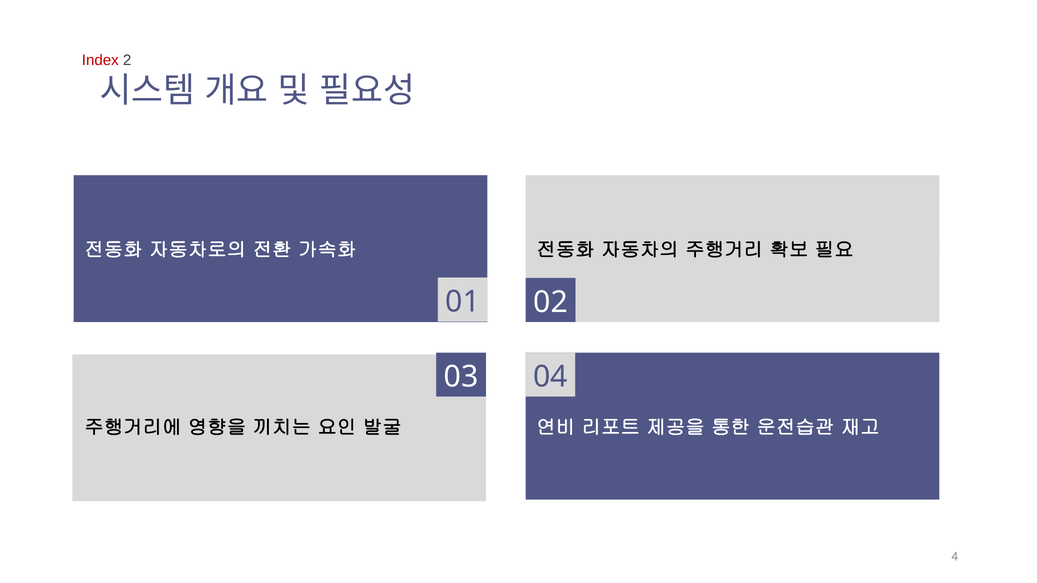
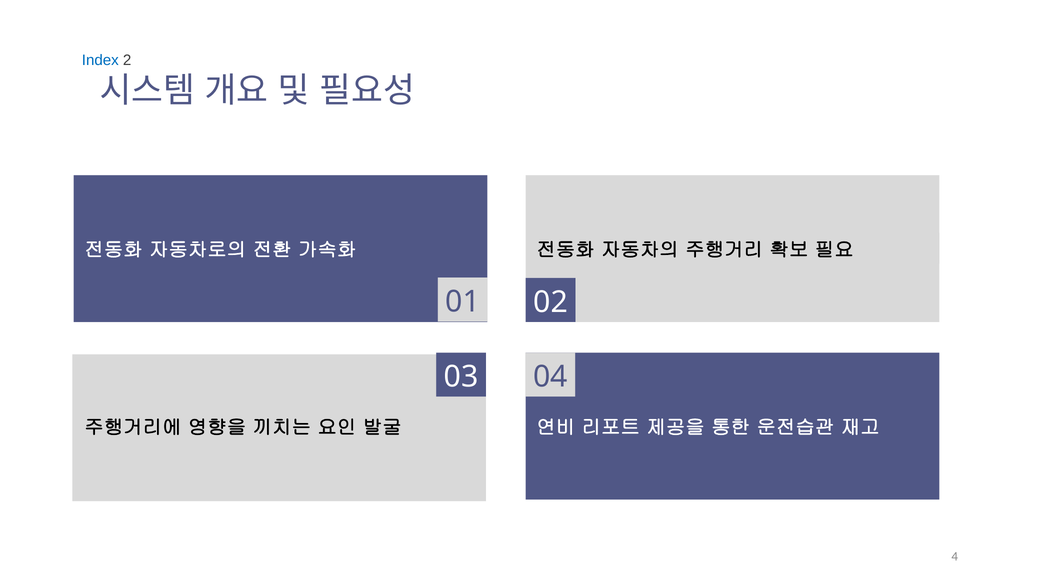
Index colour: red -> blue (100, 60)
